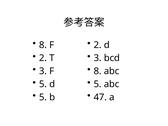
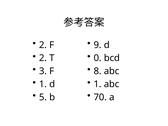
8: 8 -> 2 (43, 45)
2: 2 -> 9 (98, 45)
3: 3 -> 0 (98, 58)
5: 5 -> 1 (43, 84)
5: 5 -> 1 (98, 84)
47: 47 -> 70 (100, 97)
